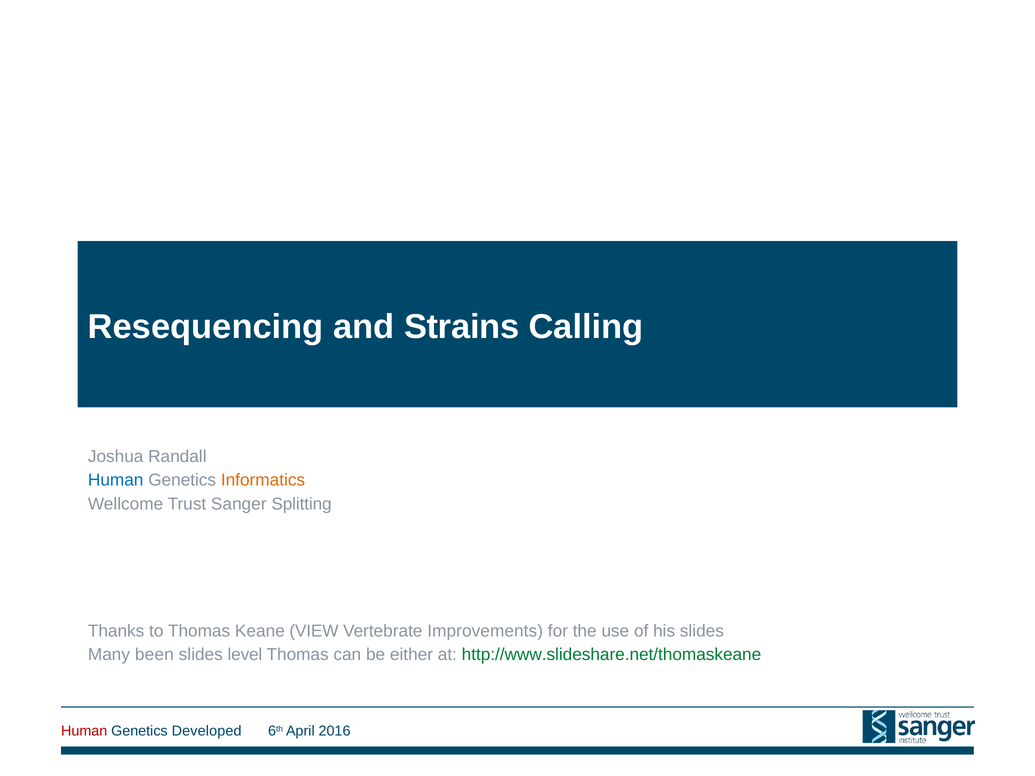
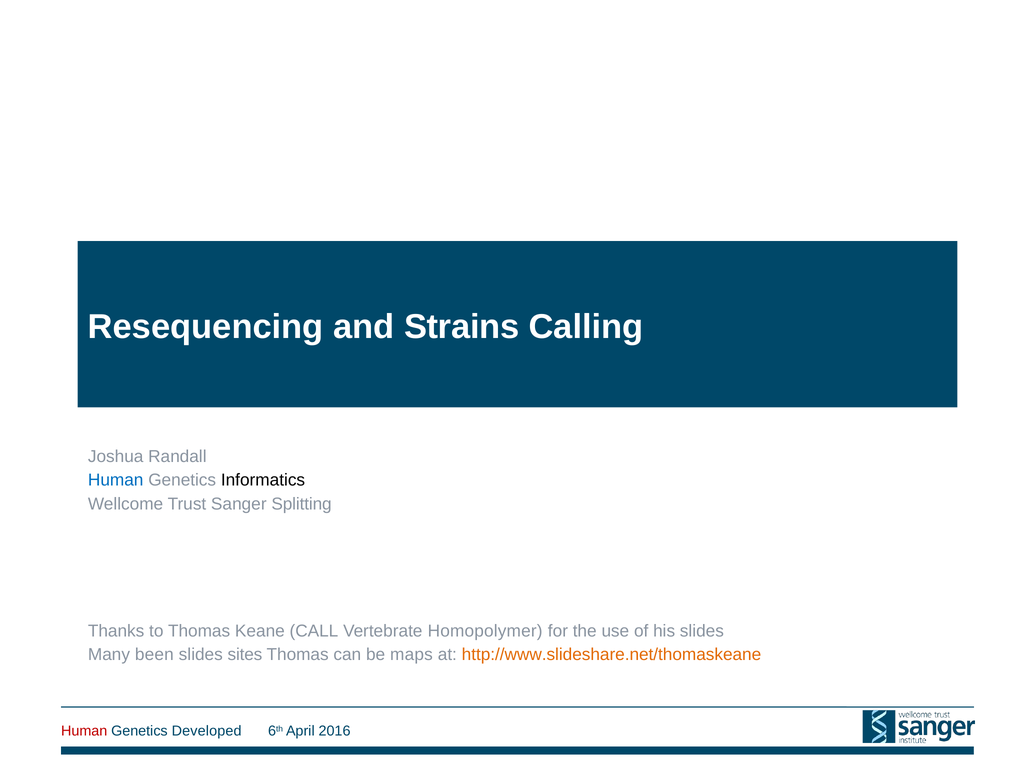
Informatics colour: orange -> black (263, 480)
VIEW: VIEW -> CALL (314, 631)
Improvements: Improvements -> Homopolymer (485, 631)
level: level -> sites (245, 655)
either: either -> maps (411, 655)
http://www.slideshare.net/thomaskeane colour: green -> orange (611, 655)
